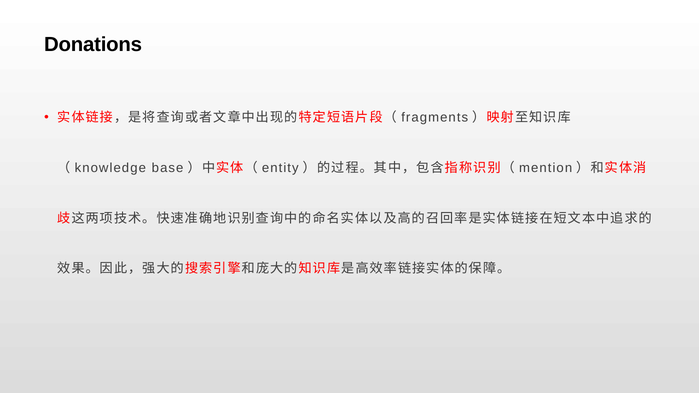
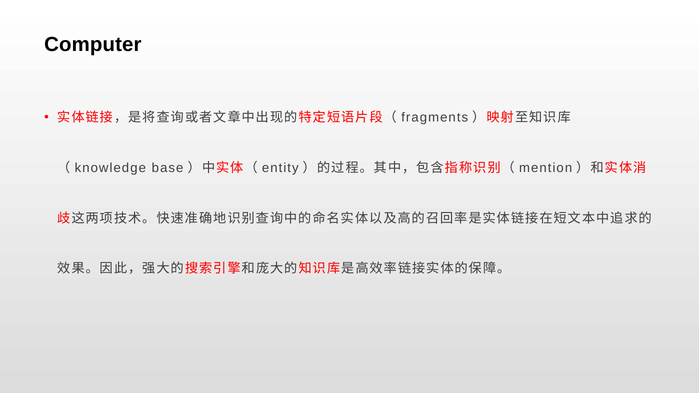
Donations: Donations -> Computer (93, 45)
